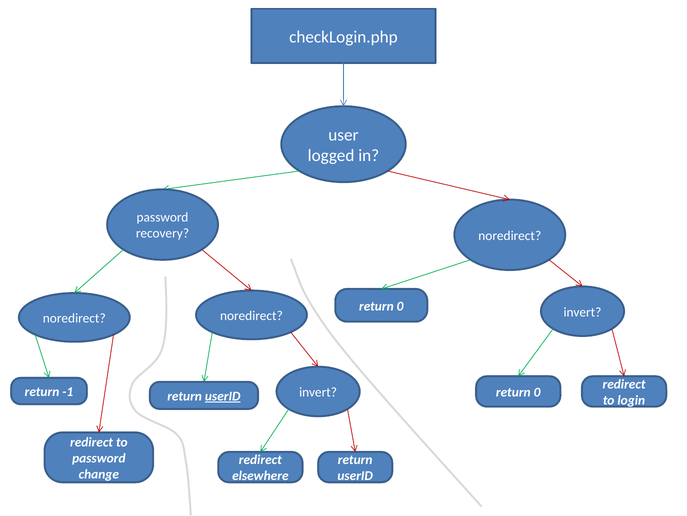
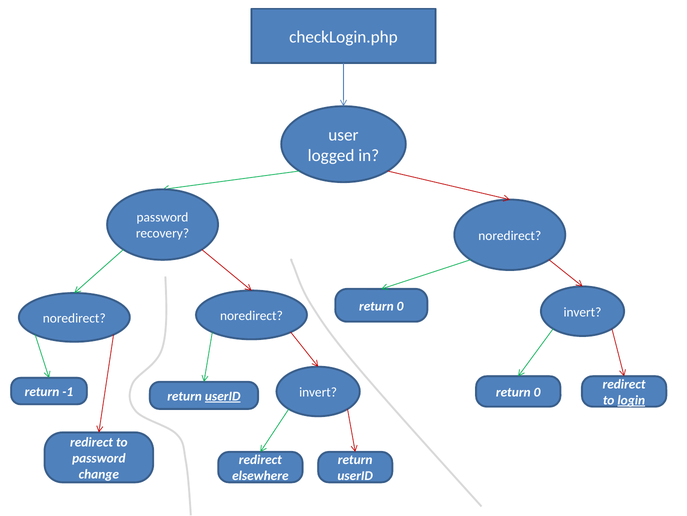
login underline: none -> present (631, 400)
